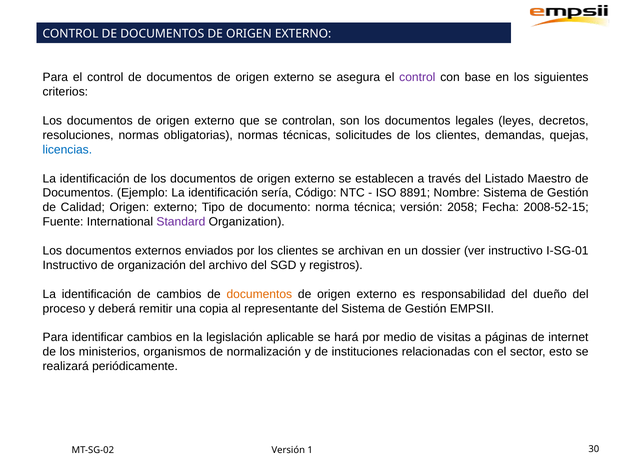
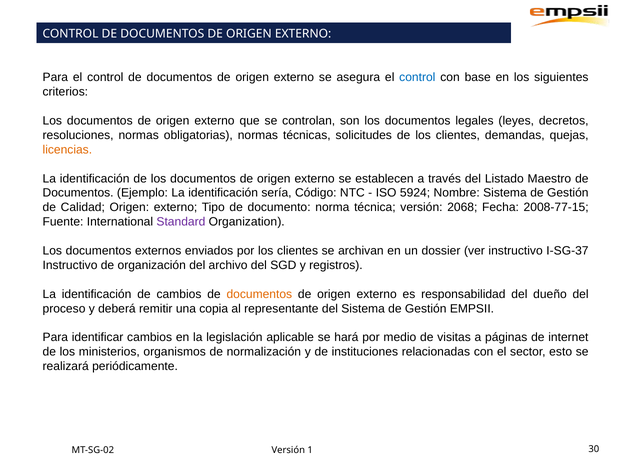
control colour: purple -> blue (417, 77)
licencias colour: blue -> orange (67, 150)
8891: 8891 -> 5924 (415, 193)
2058: 2058 -> 2068 (462, 208)
2008-52-15: 2008-52-15 -> 2008-77-15 (556, 208)
I-SG-01: I-SG-01 -> I-SG-37 (567, 251)
